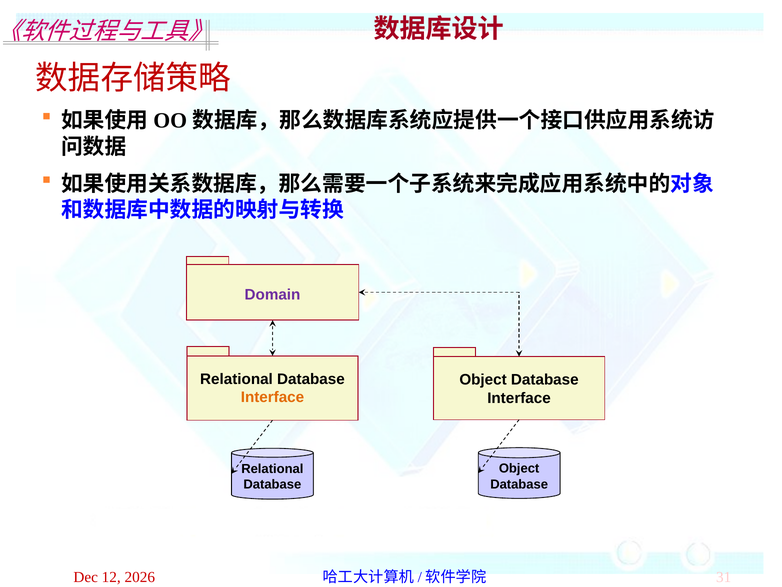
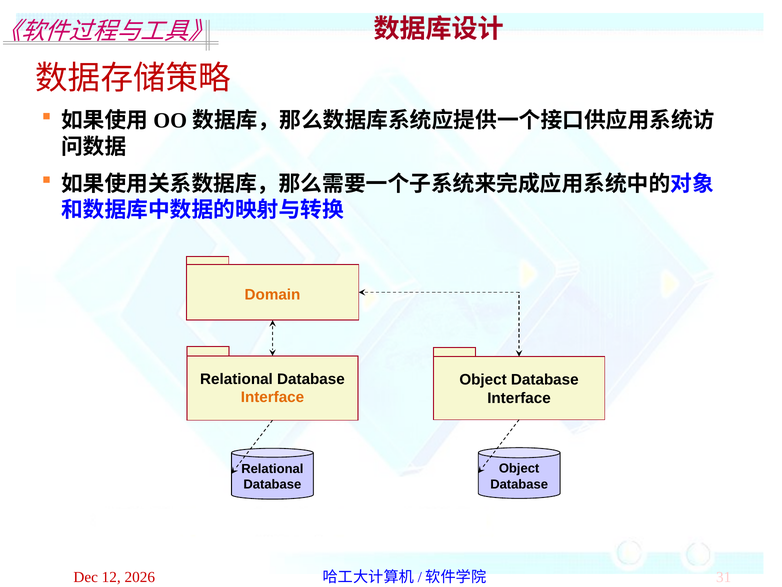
Domain colour: purple -> orange (272, 294)
